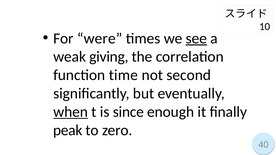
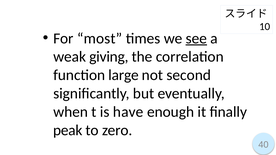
were: were -> most (100, 38)
time: time -> large (124, 75)
when underline: present -> none (71, 112)
since: since -> have (128, 112)
